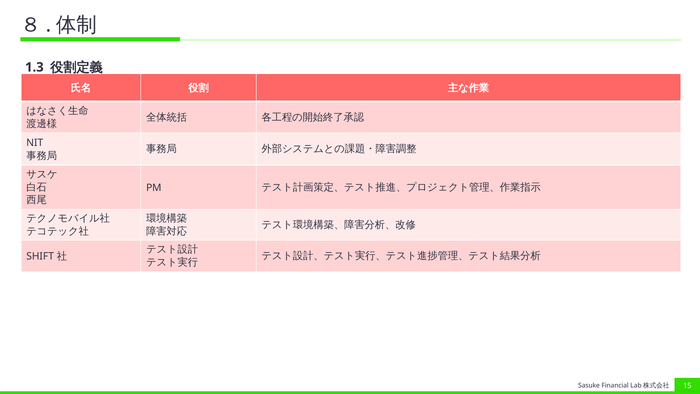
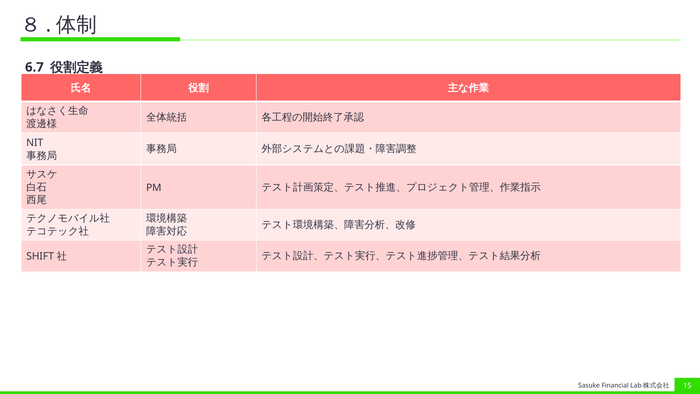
1.3: 1.3 -> 6.7 (34, 67)
